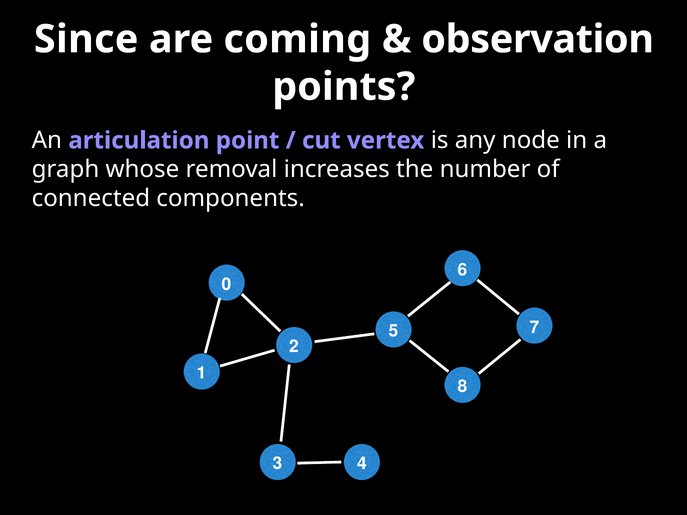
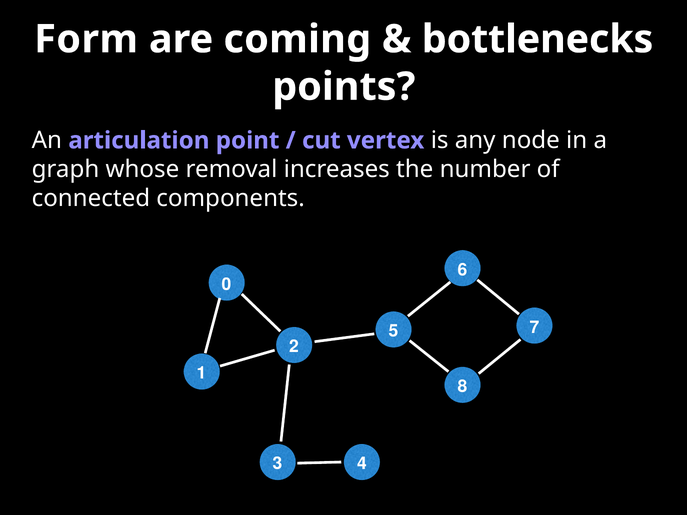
Since: Since -> Form (86, 39)
observation: observation -> bottlenecks (538, 39)
